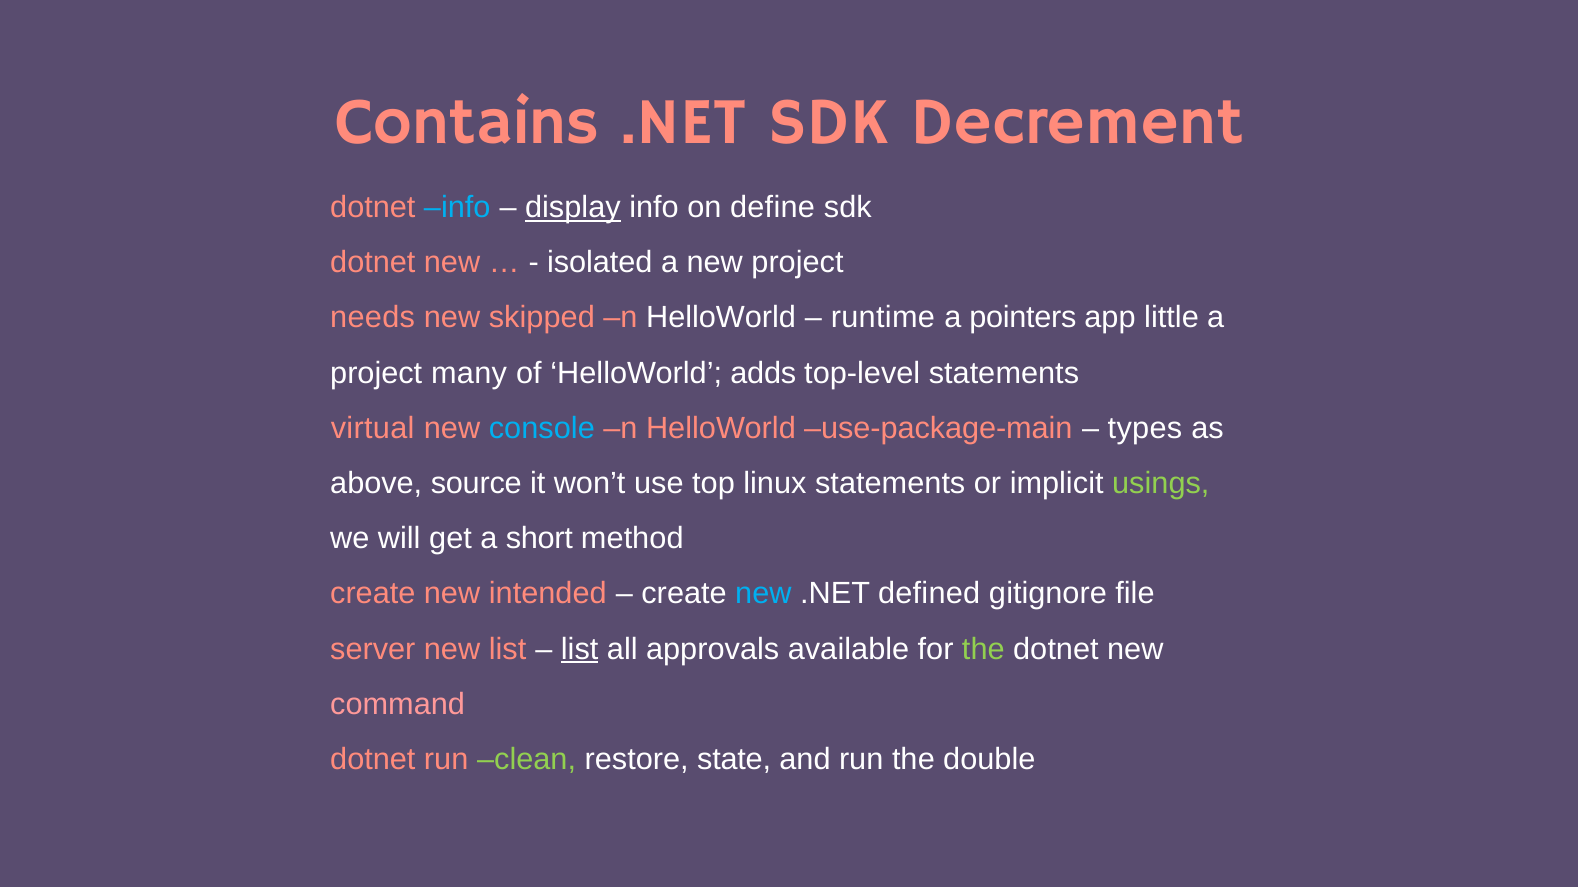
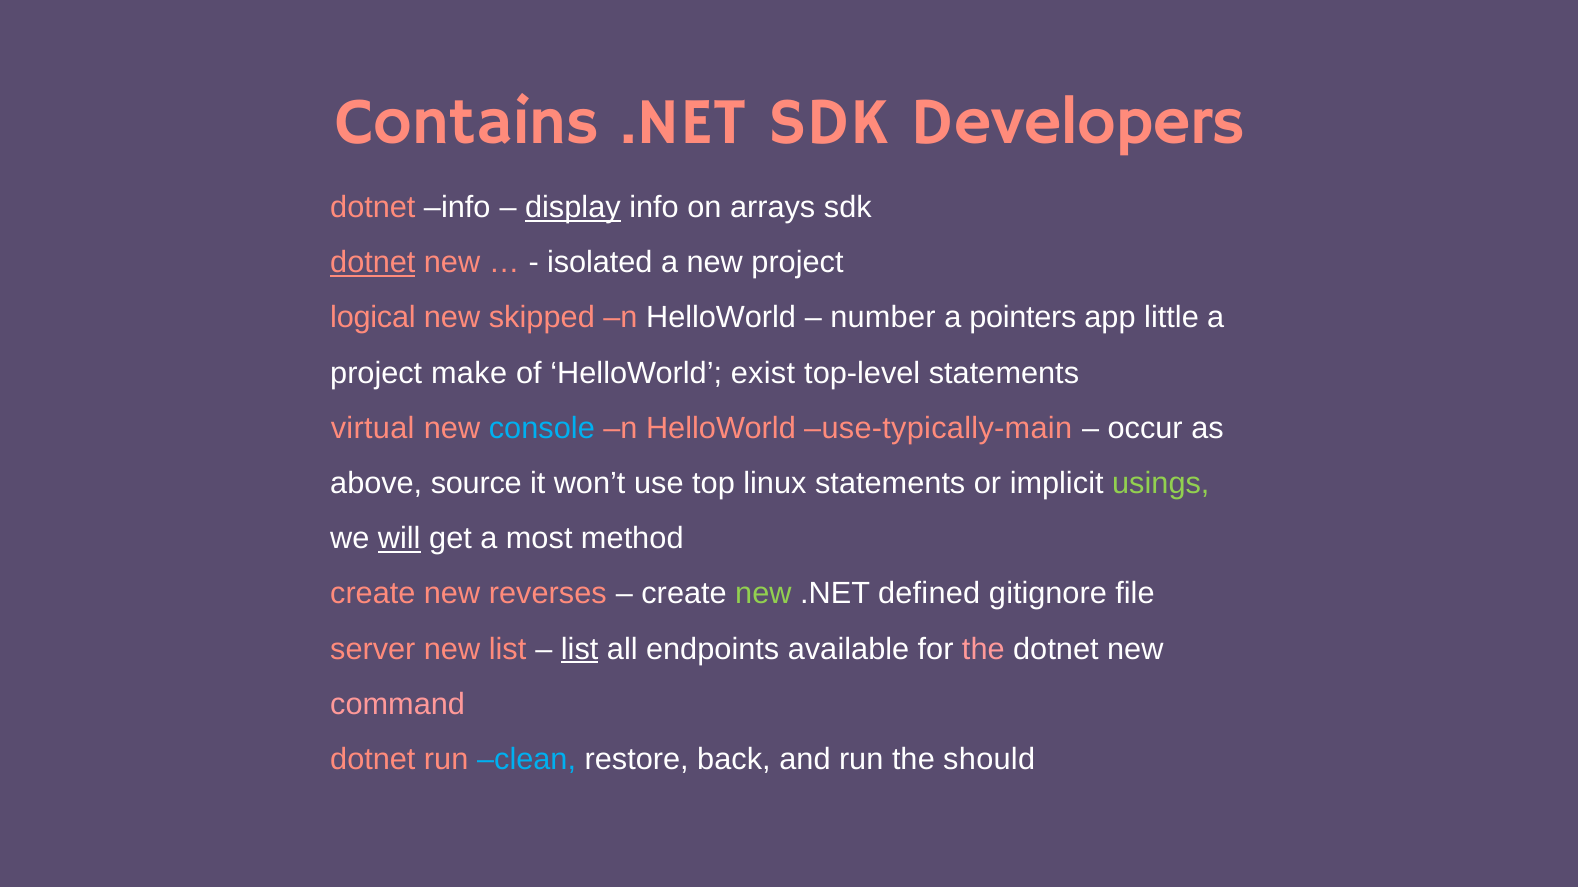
Decrement: Decrement -> Developers (1077, 122)
info colour: light blue -> white (457, 208)
define: define -> arrays (773, 208)
dotnet underline: none -> present (373, 263)
needs: needs -> logical (373, 318)
runtime: runtime -> number (883, 318)
many: many -> make (469, 373)
adds: adds -> exist (763, 373)
use-package-main: use-package-main -> use-typically-main (938, 428)
types: types -> occur (1145, 428)
will underline: none -> present (399, 539)
short: short -> most (539, 539)
intended: intended -> reverses (548, 594)
new colour: light blue -> light green (763, 594)
approvals: approvals -> endpoints (713, 649)
the colour: light green -> pink (983, 649)
clean colour: light green -> light blue (527, 760)
state: state -> back (734, 760)
double: double -> should (989, 760)
